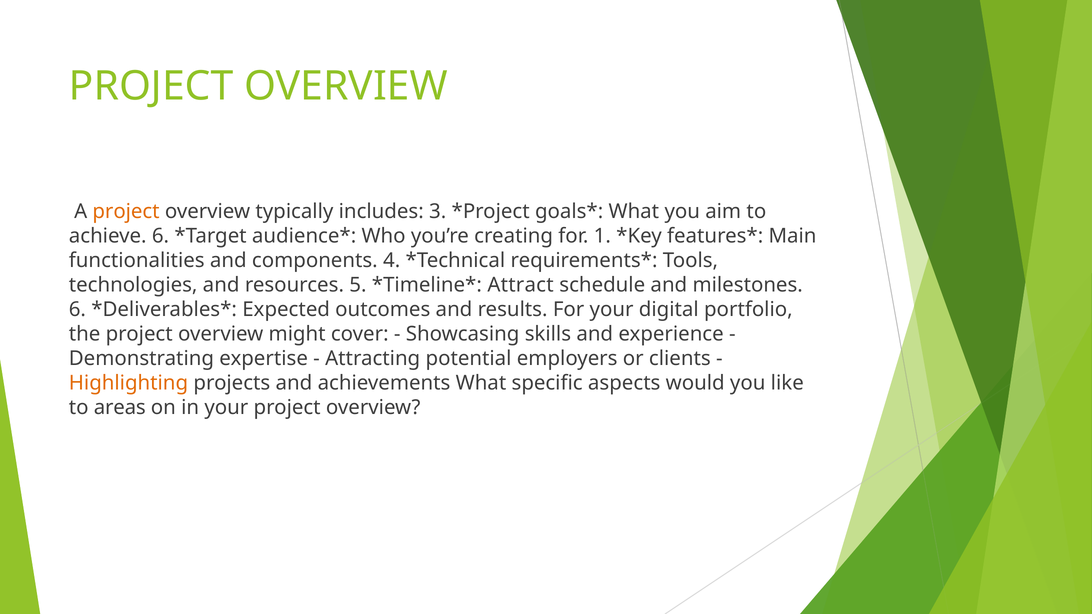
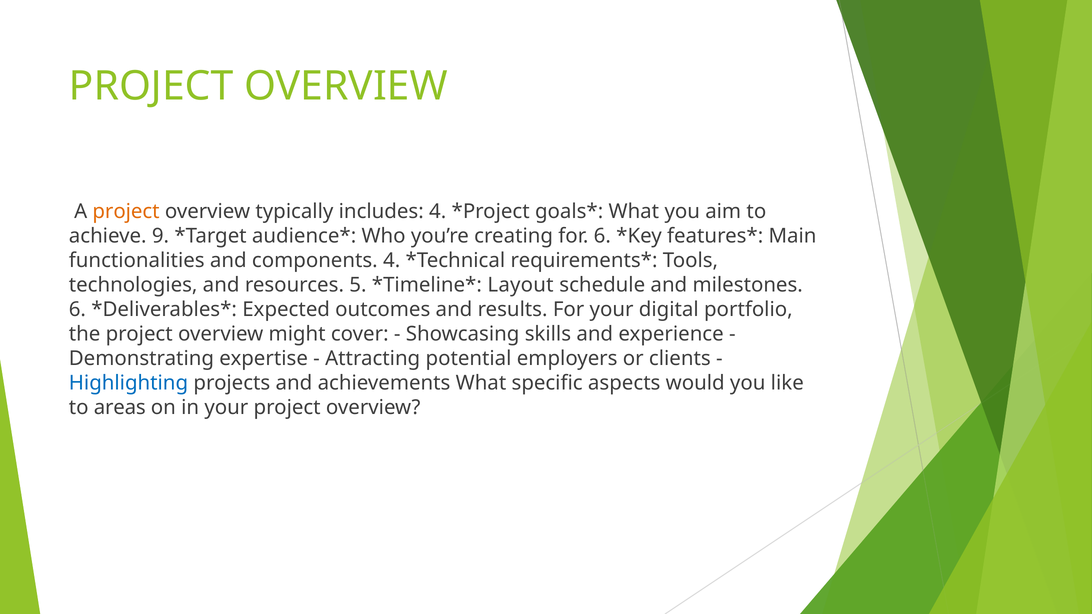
includes 3: 3 -> 4 (438, 211)
achieve 6: 6 -> 9 (161, 236)
for 1: 1 -> 6 (602, 236)
Attract: Attract -> Layout (521, 285)
Highlighting colour: orange -> blue (128, 383)
